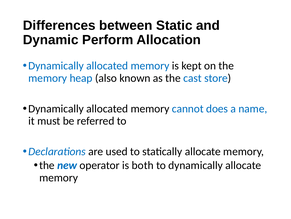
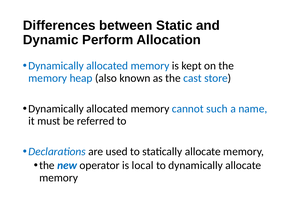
does: does -> such (217, 108)
both: both -> local (143, 165)
